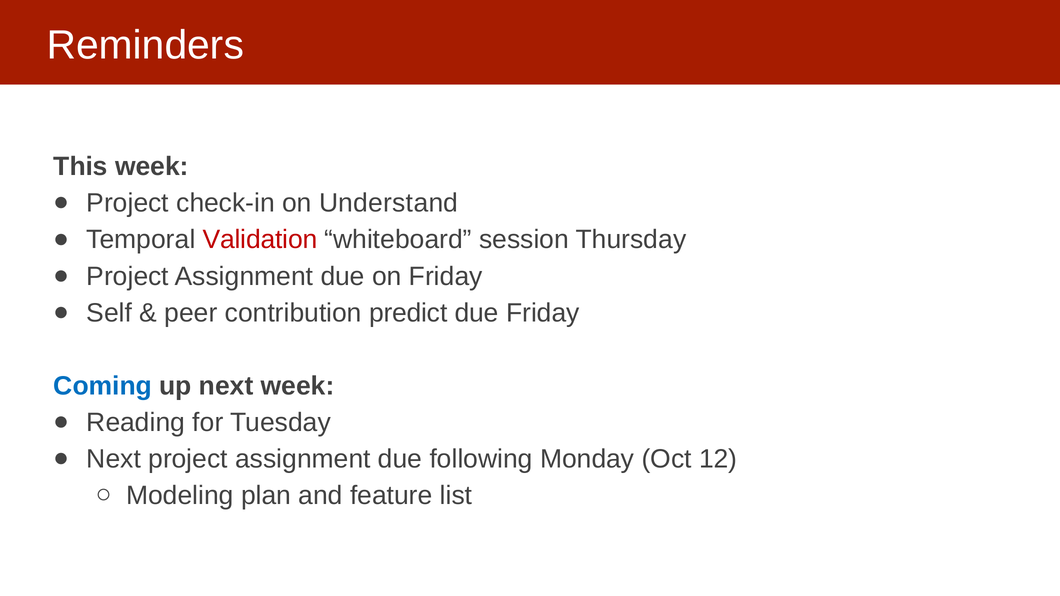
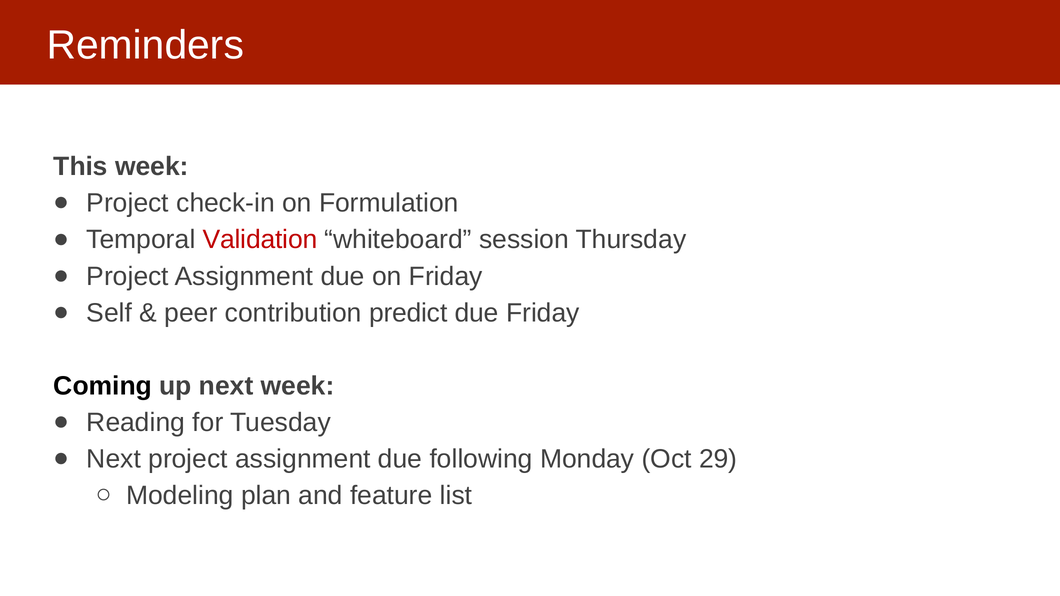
Understand: Understand -> Formulation (389, 203)
Coming colour: blue -> black (103, 386)
12: 12 -> 29 (718, 459)
